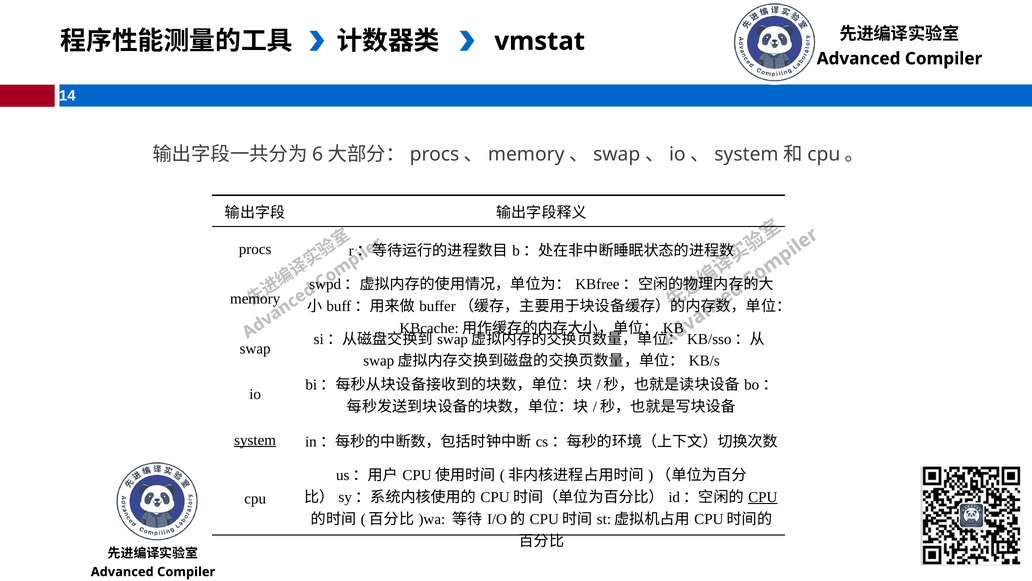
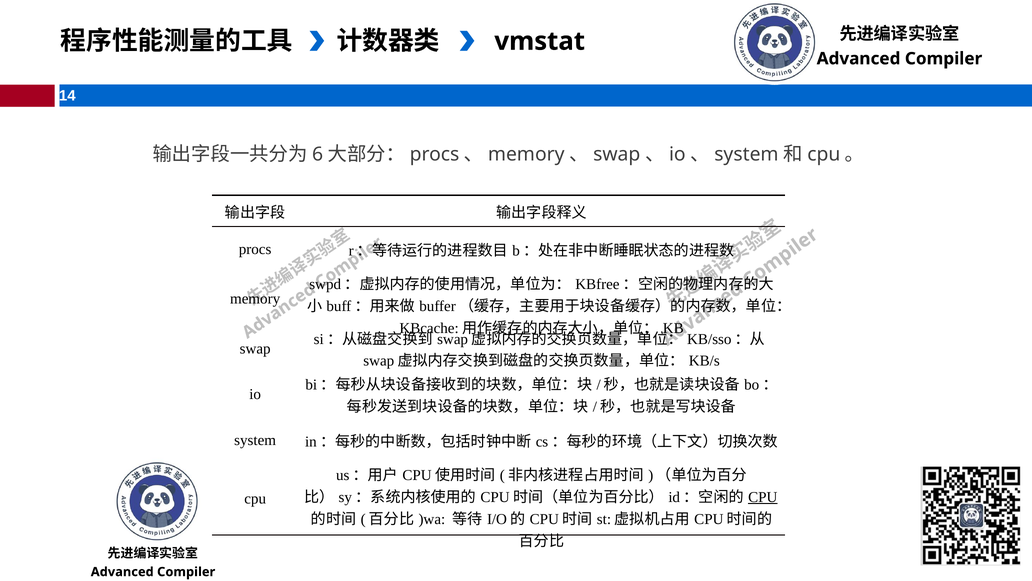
system underline: present -> none (255, 440)
